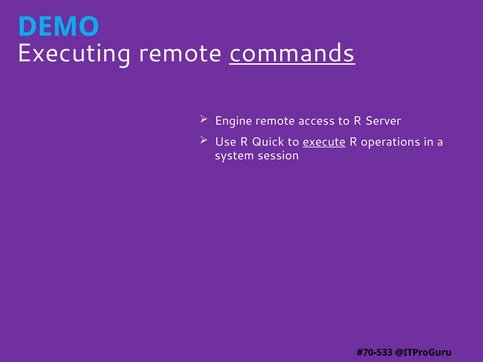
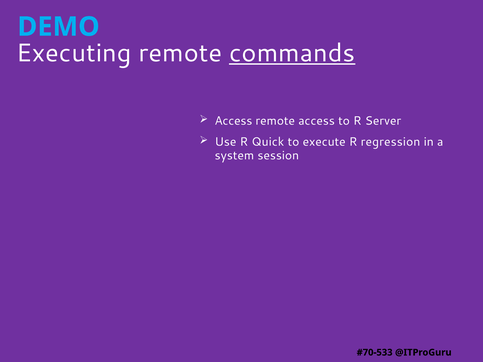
Engine: Engine -> Access (233, 121)
execute underline: present -> none (324, 142)
operations: operations -> regression (390, 142)
